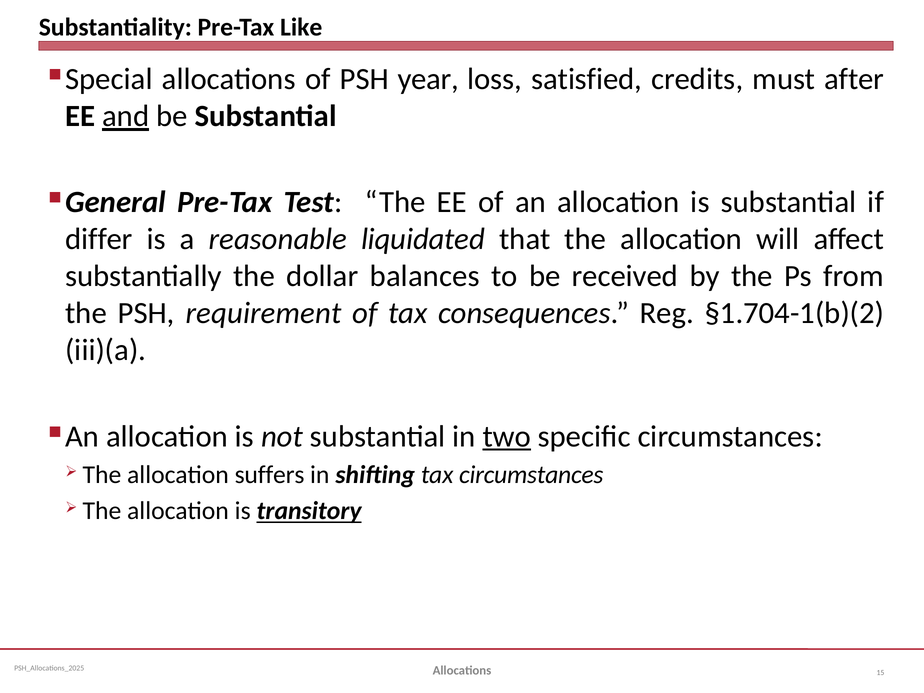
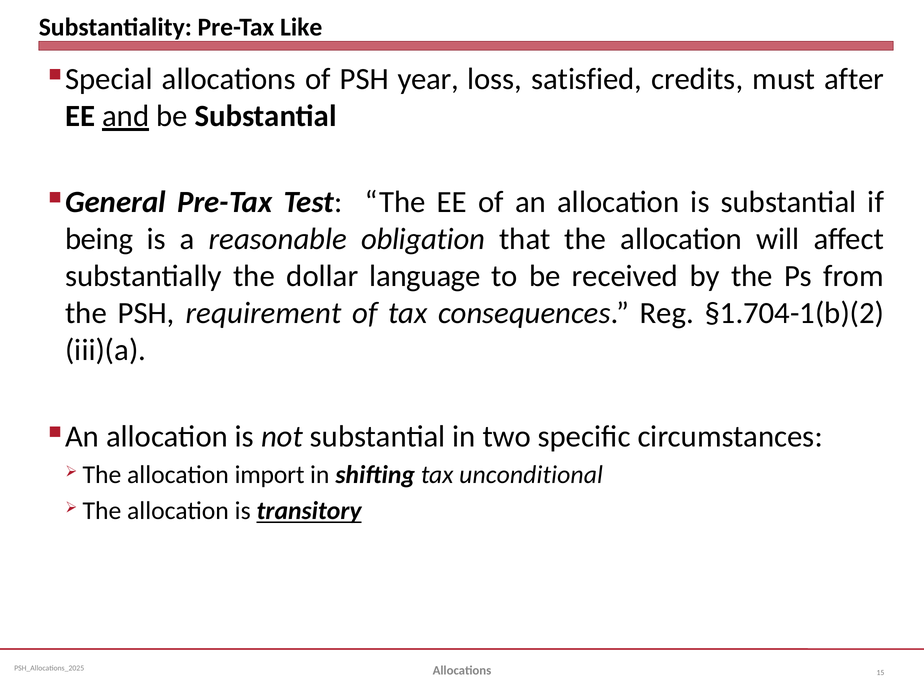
differ: differ -> being (99, 239)
liquidated: liquidated -> obligation (423, 239)
balances: balances -> language (425, 276)
two underline: present -> none (507, 436)
suffers: suffers -> import (270, 475)
tax circumstances: circumstances -> unconditional (531, 475)
